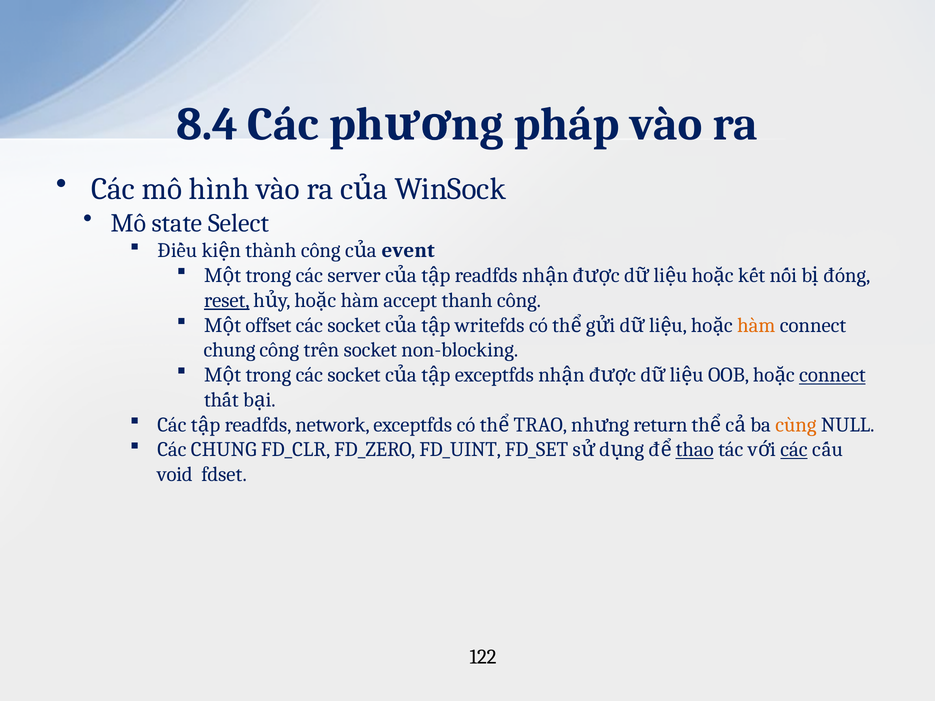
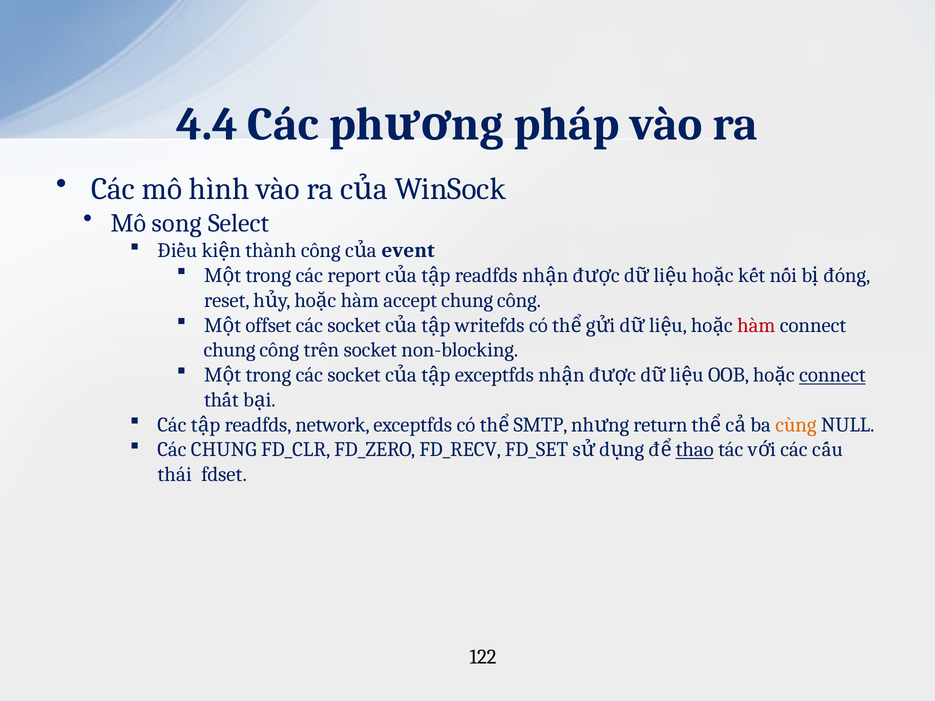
8.4: 8.4 -> 4.4 (207, 124)
state: state -> song (177, 223)
server: server -> report (354, 276)
reset underline: present -> none (227, 300)
accept thanh: thanh -> chung (467, 300)
hàm colour: orange -> red (756, 325)
TRAO: TRAO -> SMTP (540, 425)
FD_UINT: FD_UINT -> FD_RECV (460, 450)
các underline: present -> none (794, 450)
void: void -> thái (175, 475)
